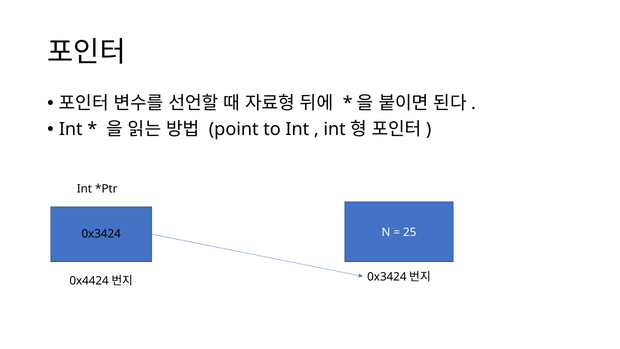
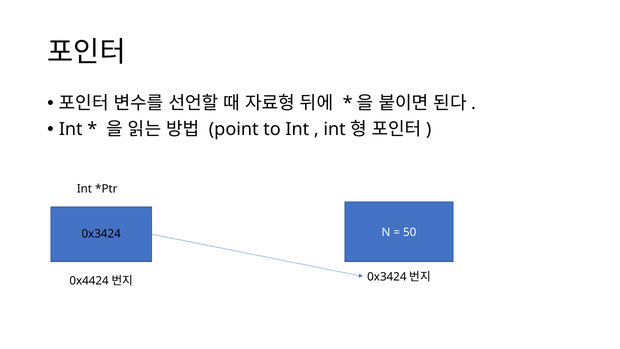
25: 25 -> 50 (410, 232)
